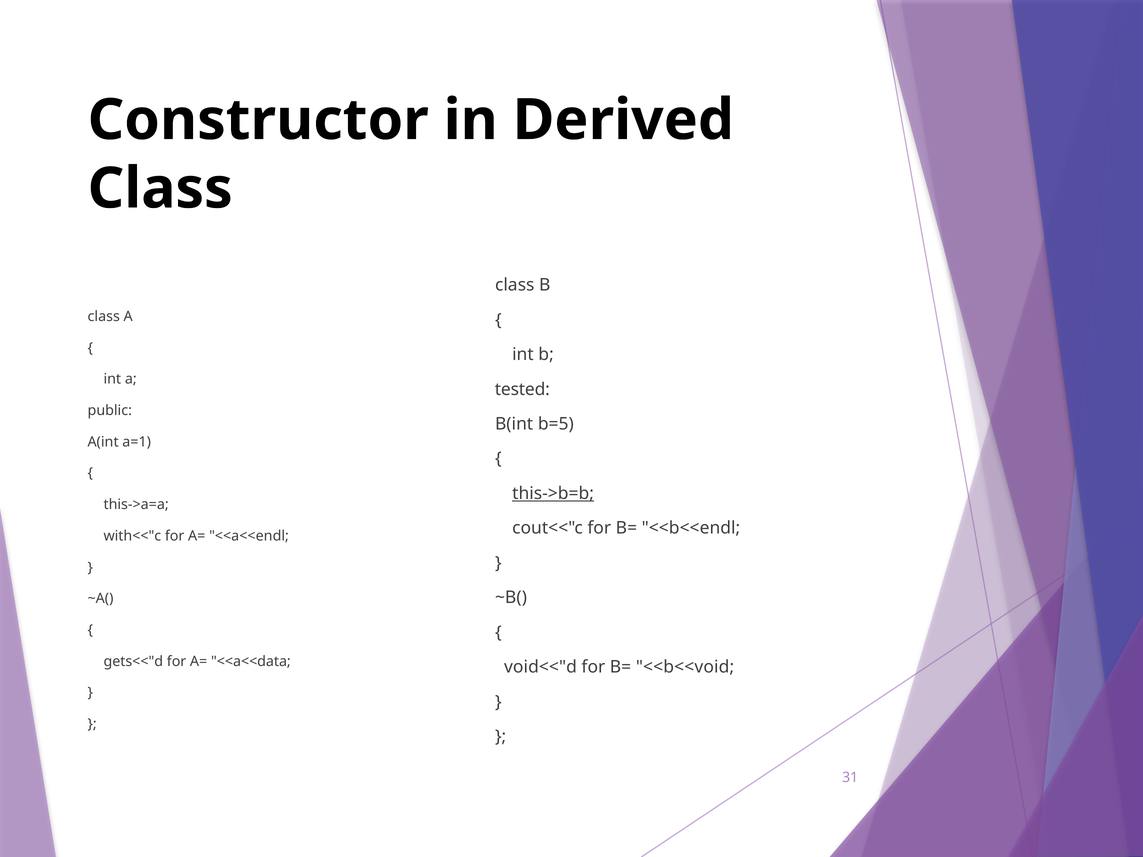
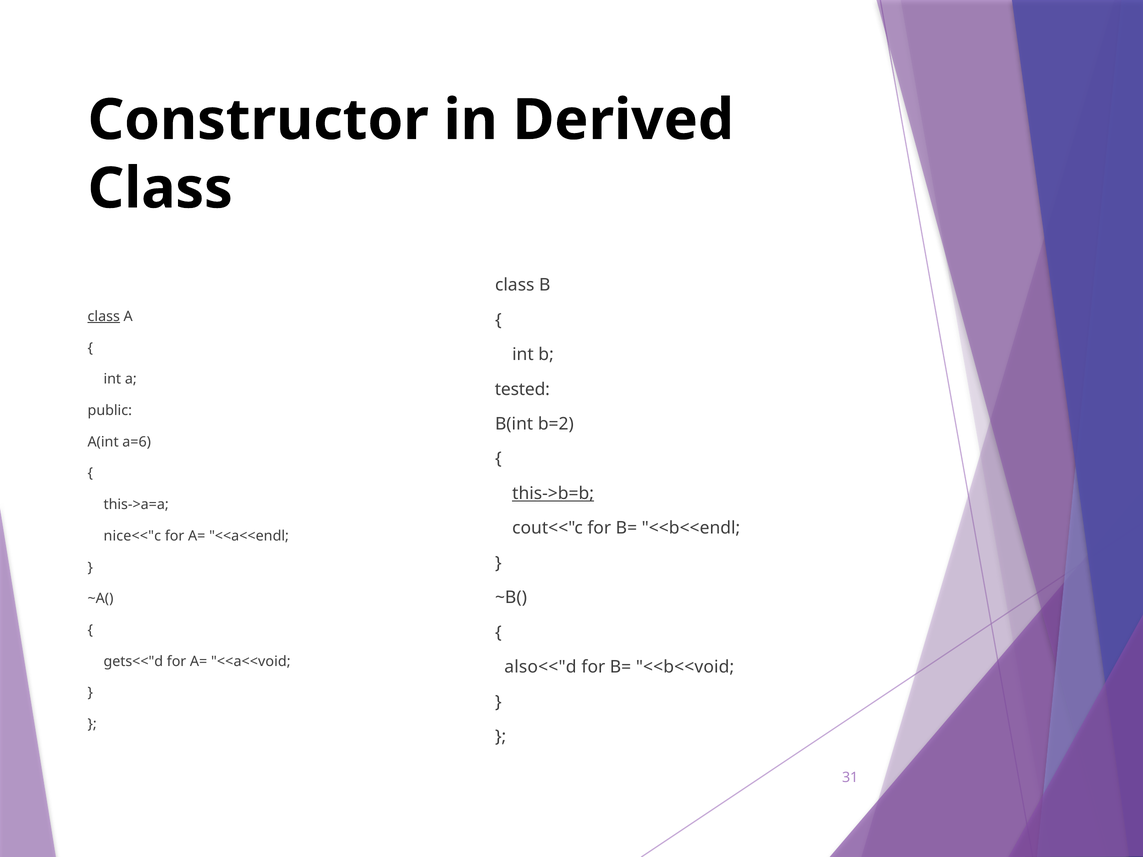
class underline: none -> present (104, 317)
b=5: b=5 -> b=2 (556, 424)
a=1: a=1 -> a=6 (137, 442)
with<<"c: with<<"c -> nice<<"c (132, 536)
<<a<<data: <<a<<data -> <<a<<void (251, 662)
void<<"d: void<<"d -> also<<"d (540, 667)
